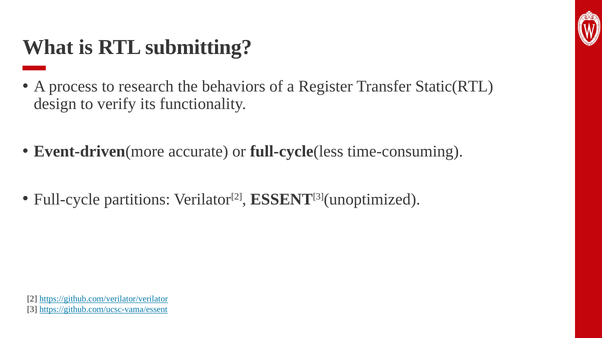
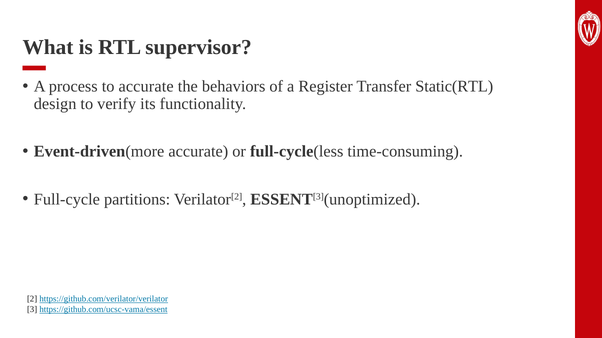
submitting: submitting -> supervisor (198, 47)
to research: research -> accurate (146, 86)
